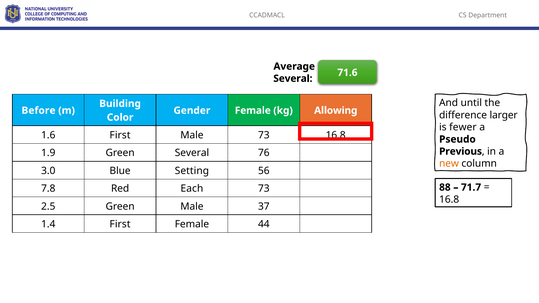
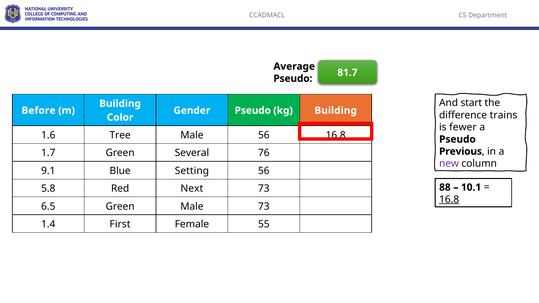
71.6: 71.6 -> 81.7 (347, 73)
Several: Several -> Pseudo (293, 79)
until: until -> start (471, 103)
Gender Female: Female -> Pseudo (253, 111)
kg Allowing: Allowing -> Building (336, 111)
larger: larger -> trains (504, 115)
1.6 First: First -> Tree (120, 135)
Male 73: 73 -> 56 (264, 135)
1.9: 1.9 -> 1.7 (48, 153)
new colour: orange -> purple (449, 164)
3.0: 3.0 -> 9.1 (48, 171)
71.7: 71.7 -> 10.1 (471, 187)
7.8: 7.8 -> 5.8 (48, 189)
Each: Each -> Next (192, 189)
16.8 underline: none -> present (449, 200)
2.5: 2.5 -> 6.5 (48, 206)
Male 37: 37 -> 73 (264, 206)
44: 44 -> 55 (264, 224)
